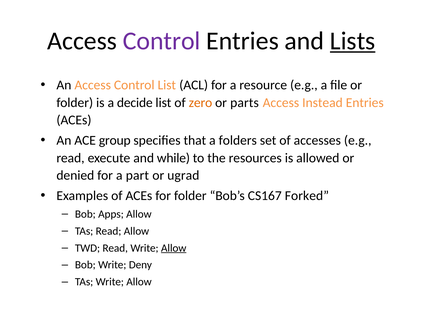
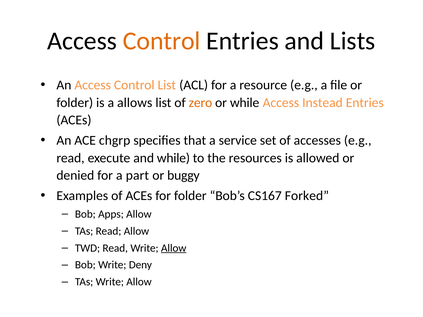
Control colour: purple -> orange (162, 41)
Lists underline: present -> none (353, 41)
decide: decide -> allows (135, 103)
or parts: parts -> while (245, 103)
group: group -> chgrp (115, 141)
folders: folders -> service (238, 141)
ugrad: ugrad -> buggy (183, 176)
